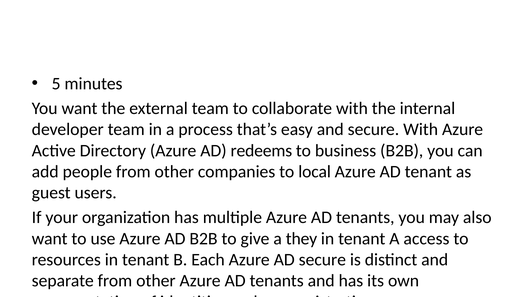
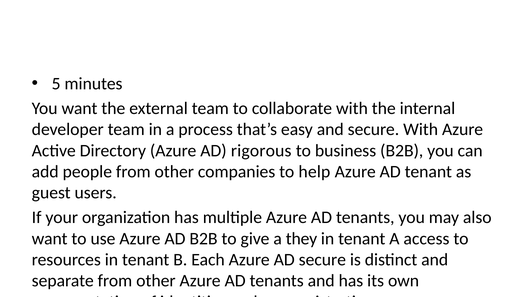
AD redeems: redeems -> rigorous (261, 151)
local: local -> help (314, 172)
